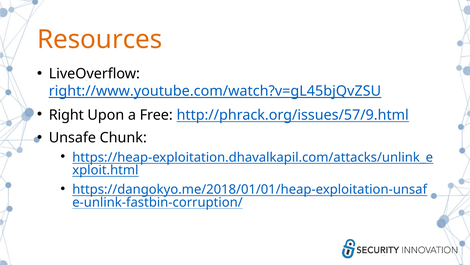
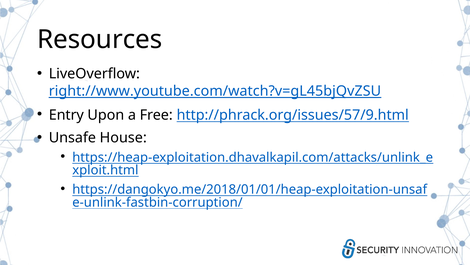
Resources colour: orange -> black (100, 39)
Right: Right -> Entry (66, 115)
Chunk: Chunk -> House (123, 137)
